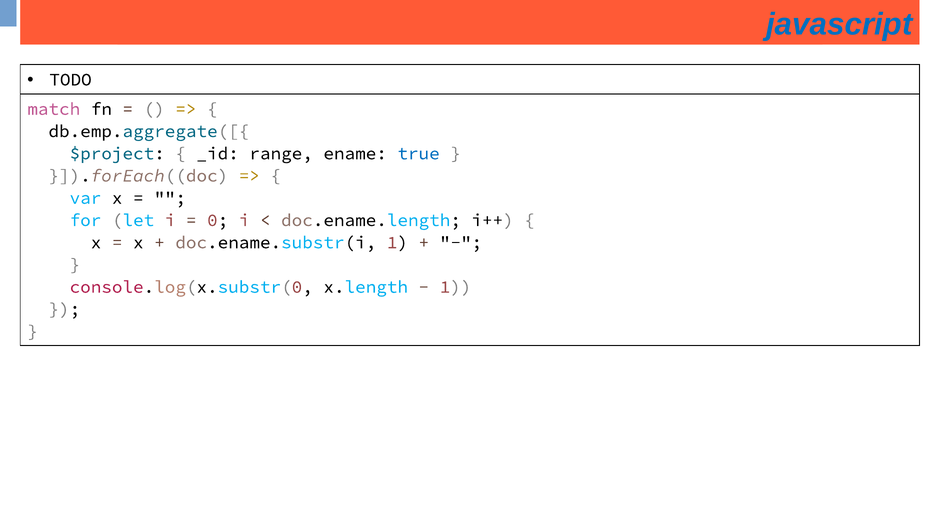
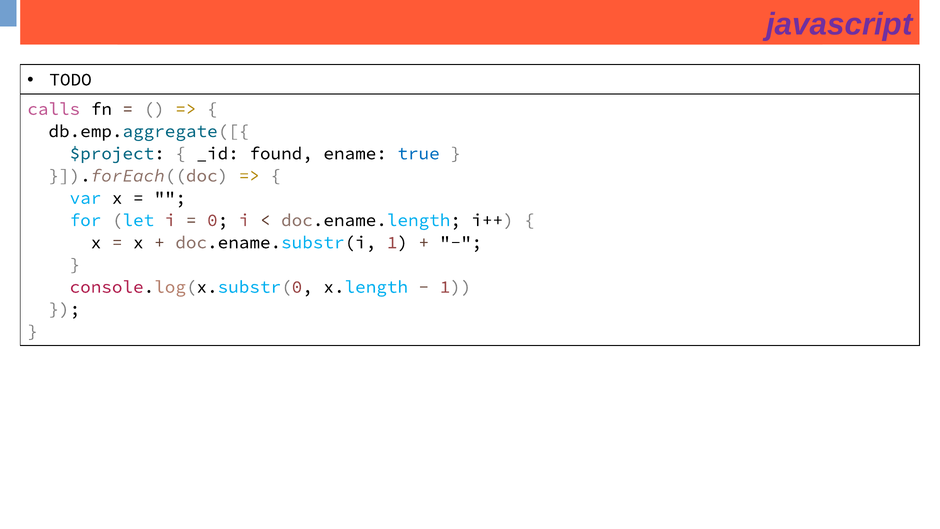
javascript colour: blue -> purple (839, 24)
match: match -> calls (54, 109)
range: range -> found (281, 153)
